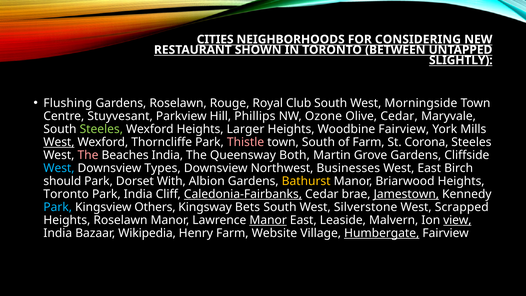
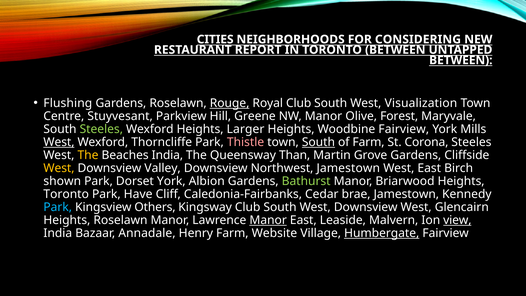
SHOWN: SHOWN -> REPORT (258, 50)
SLIGHTLY: SLIGHTLY -> BETWEEN (461, 60)
Rouge underline: none -> present (230, 103)
Morningside: Morningside -> Visualization (421, 103)
Phillips: Phillips -> Greene (255, 116)
NW Ozone: Ozone -> Manor (324, 116)
Olive Cedar: Cedar -> Forest (399, 116)
South underline: none -> present (318, 142)
The colour: pink -> yellow (88, 155)
Both: Both -> Than (295, 155)
West colour: light blue -> yellow (59, 168)
Types: Types -> Valley (163, 168)
Northwest Businesses: Businesses -> Jamestown (348, 168)
should: should -> shown (62, 181)
Dorset With: With -> York (171, 181)
Bathurst colour: yellow -> light green (306, 181)
Park India: India -> Have (138, 194)
Caledonia-Fairbanks underline: present -> none (243, 194)
Jamestown underline: present -> none (406, 194)
Kingsway Bets: Bets -> Club (248, 207)
South West Silverstone: Silverstone -> Downsview (366, 207)
Scrapped: Scrapped -> Glencairn (462, 207)
Wikipedia: Wikipedia -> Annadale (147, 233)
